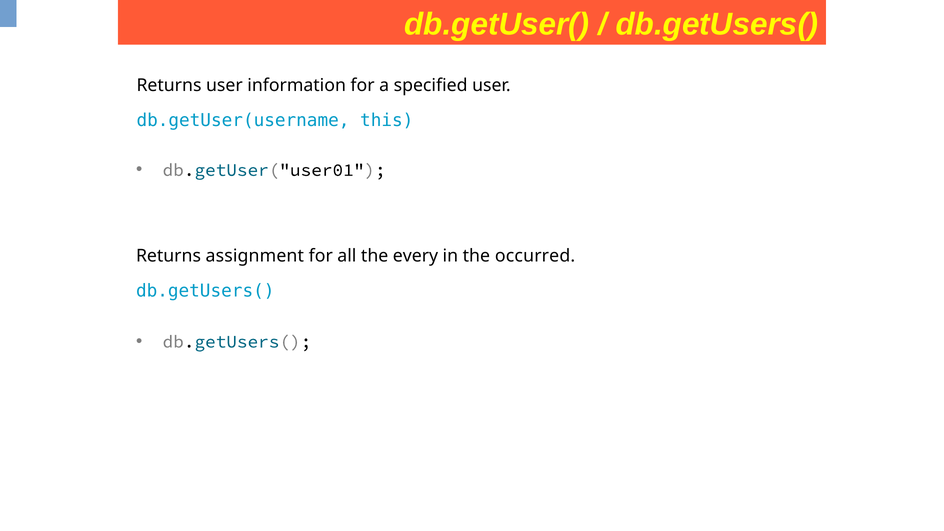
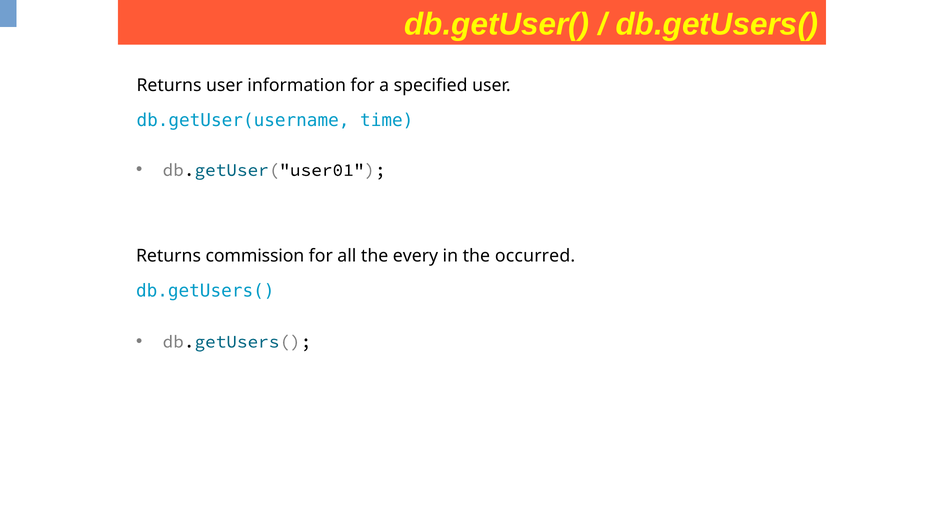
this: this -> time (387, 120)
assignment: assignment -> commission (255, 256)
